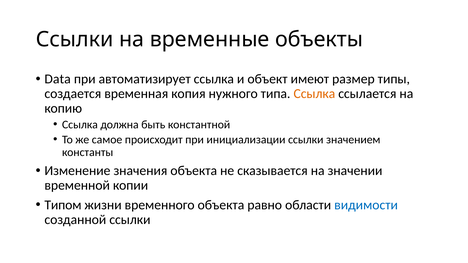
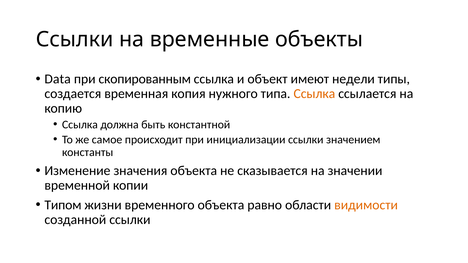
автоматизирует: автоматизирует -> скопированным (145, 79)
размер: размер -> недели (353, 79)
видимости colour: blue -> orange (366, 205)
